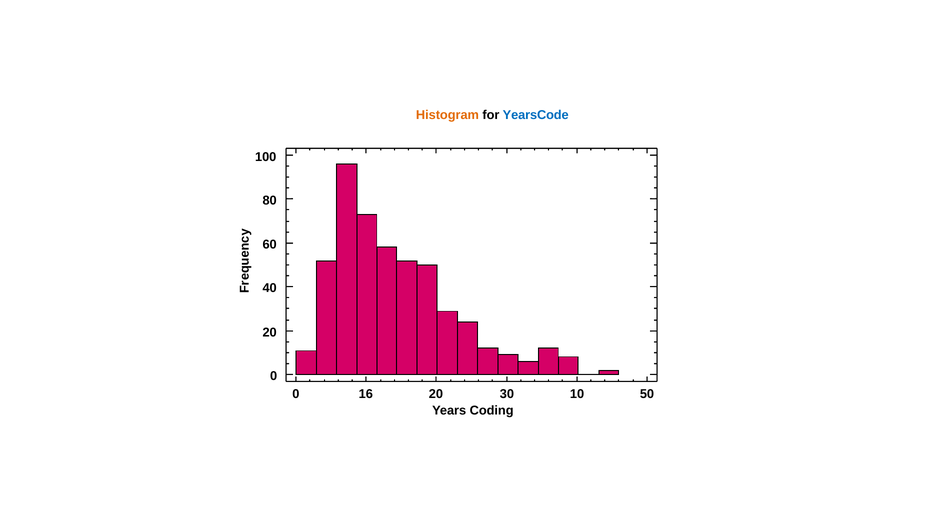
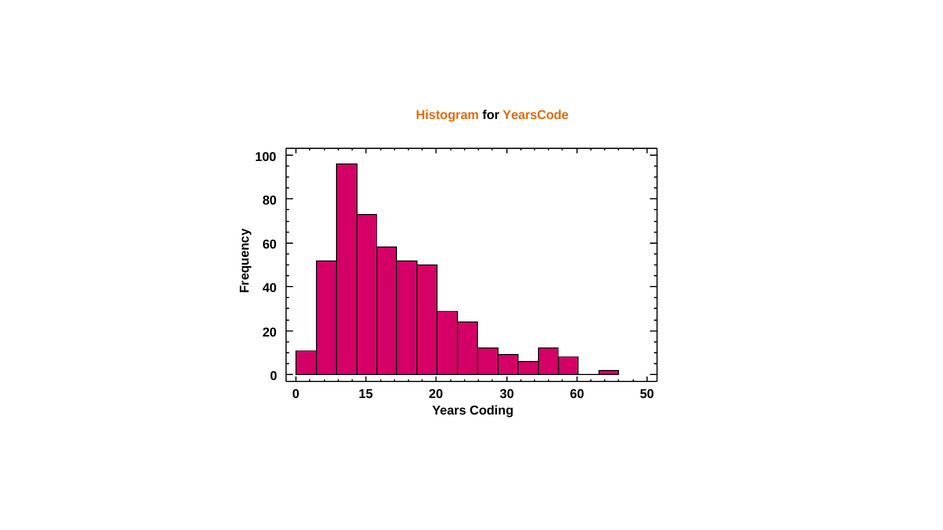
YearsCode colour: blue -> orange (536, 115)
16: 16 -> 15 (366, 394)
30 10: 10 -> 60 (577, 394)
